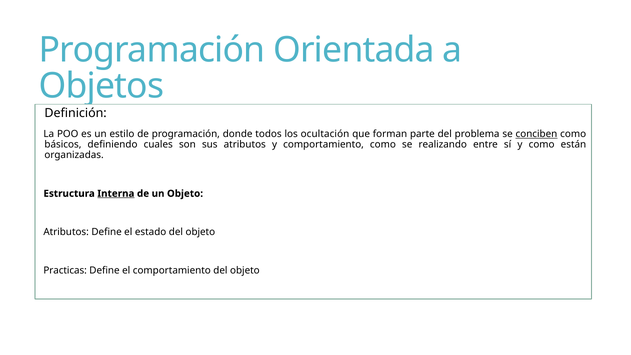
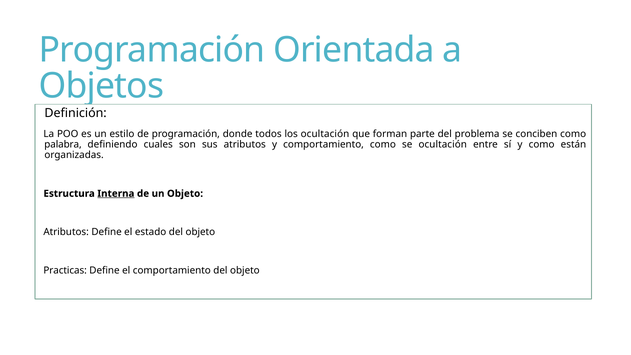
conciben underline: present -> none (536, 134)
básicos: básicos -> palabra (63, 144)
se realizando: realizando -> ocultación (443, 144)
